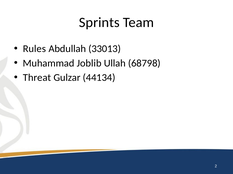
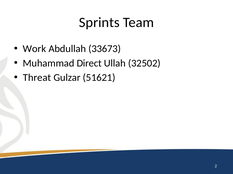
Rules: Rules -> Work (34, 49)
33013: 33013 -> 33673 (105, 49)
Joblib: Joblib -> Direct (89, 63)
68798: 68798 -> 32502 (144, 63)
44134: 44134 -> 51621 (99, 78)
